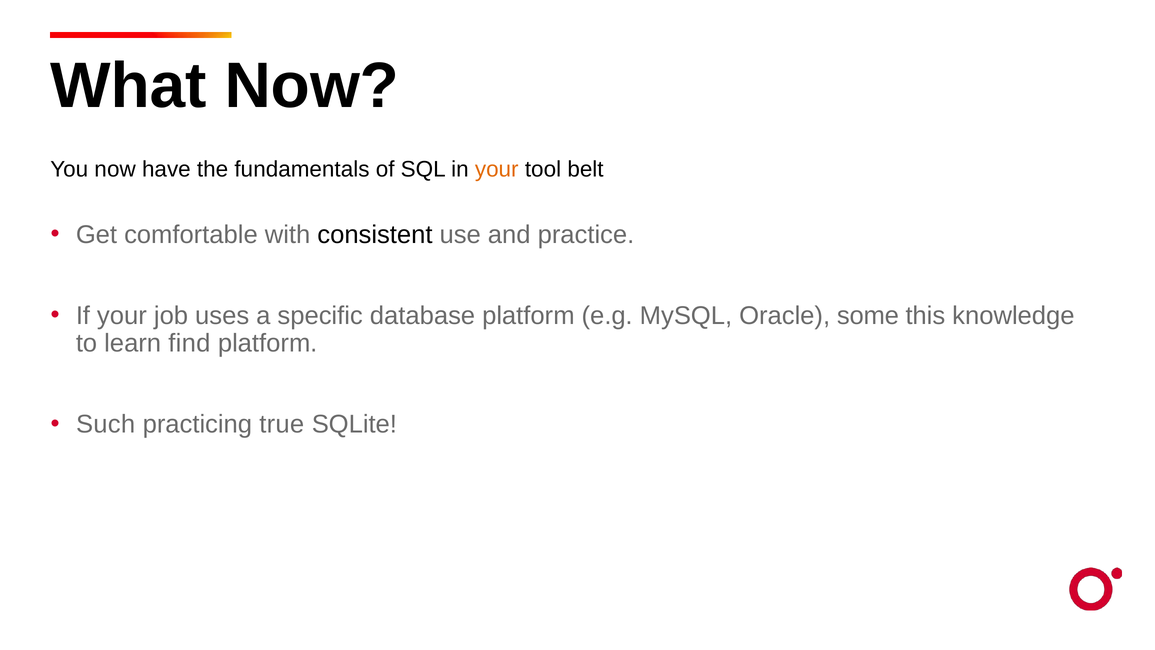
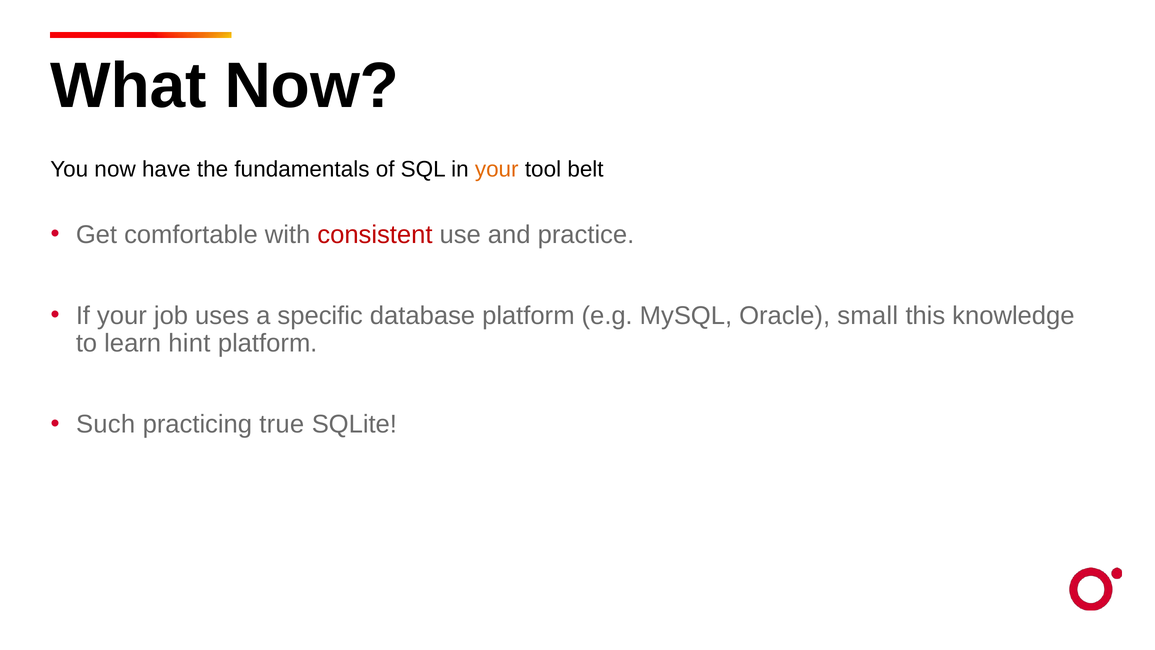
consistent colour: black -> red (375, 234)
some: some -> small (868, 315)
find: find -> hint (189, 343)
